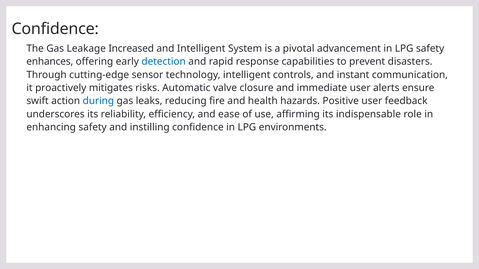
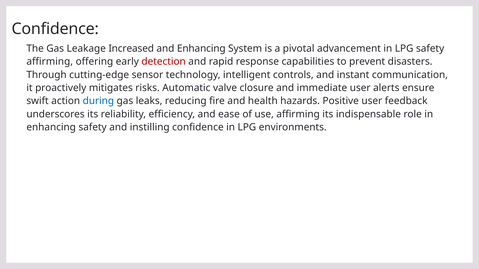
and Intelligent: Intelligent -> Enhancing (201, 49)
enhances: enhances -> affirming (50, 62)
detection colour: blue -> red (164, 62)
